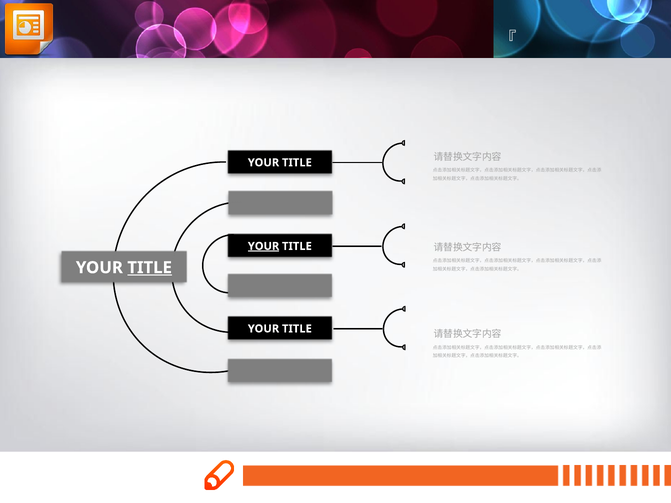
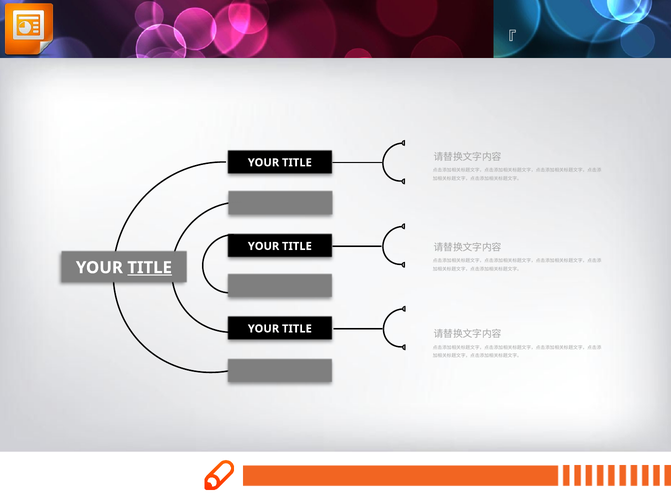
YOUR underline: present -> none (264, 246)
